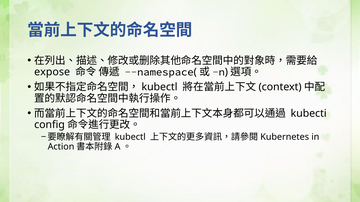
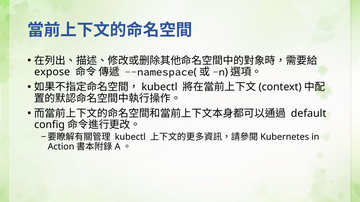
kubecti: kubecti -> default (309, 114)
